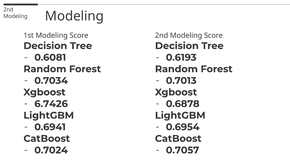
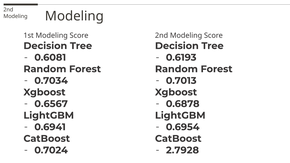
6.7426: 6.7426 -> 0.6567 (51, 104)
0.7057: 0.7057 -> 2.7928 (182, 150)
